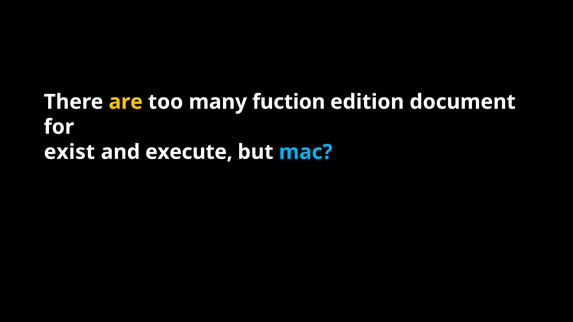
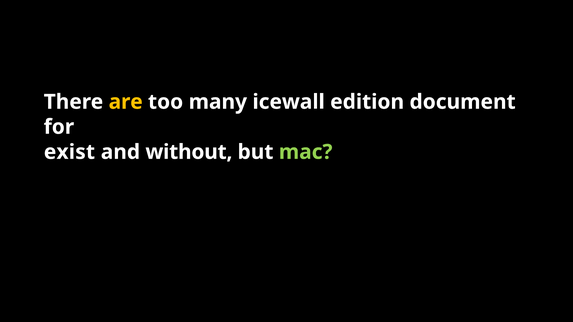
fuction: fuction -> icewall (289, 102)
execute: execute -> without (189, 152)
mac colour: light blue -> light green (306, 152)
